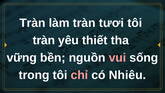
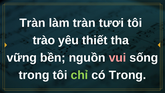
tràn: tràn -> trào (44, 40)
chỉ colour: pink -> light green (79, 75)
có Nhiêu: Nhiêu -> Trong (127, 75)
